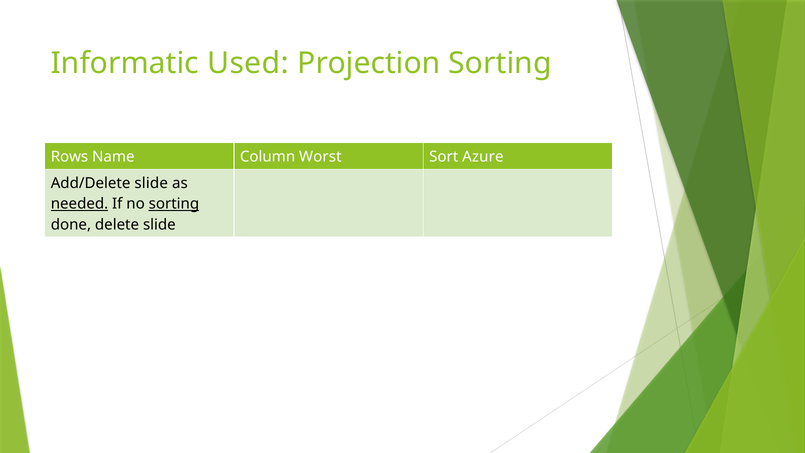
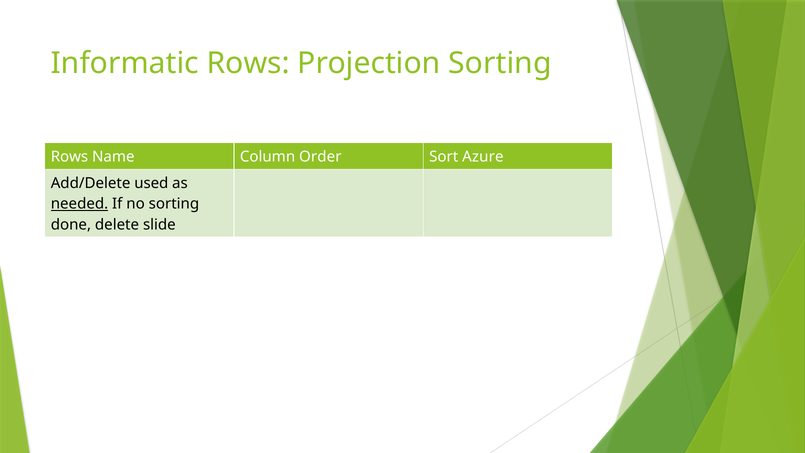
Informatic Used: Used -> Rows (248, 63)
Worst: Worst -> Order (320, 157)
Add/Delete slide: slide -> used (151, 183)
sorting underline: present -> none (174, 204)
